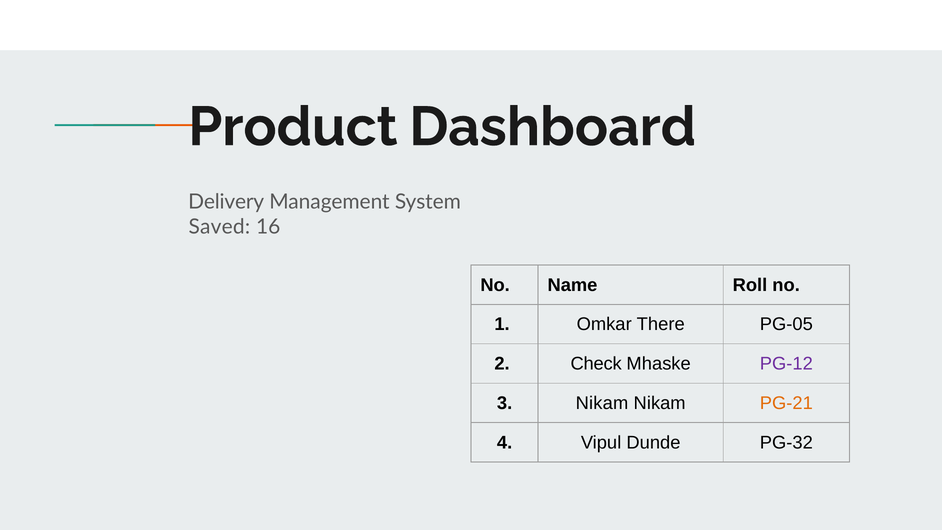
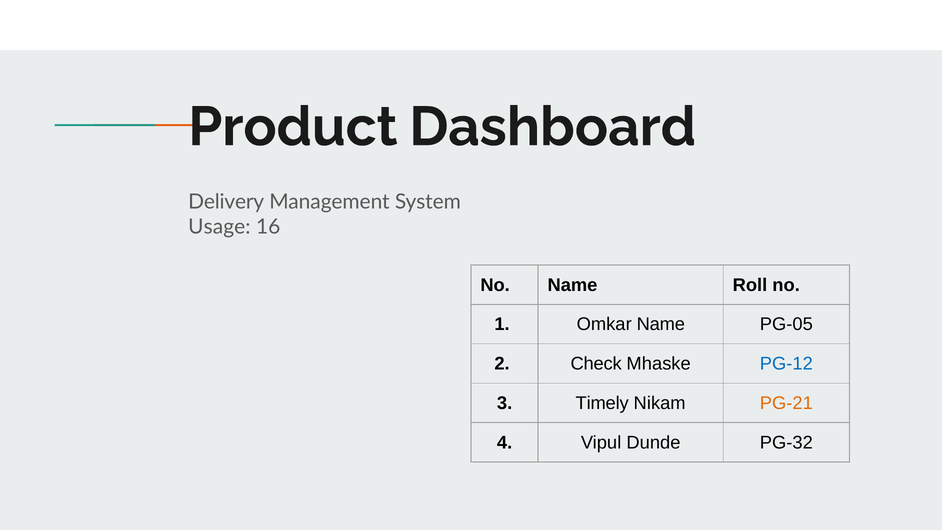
Saved: Saved -> Usage (219, 227)
Omkar There: There -> Name (661, 324)
PG-12 colour: purple -> blue (786, 364)
3 Nikam: Nikam -> Timely (602, 403)
